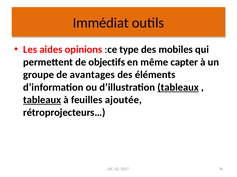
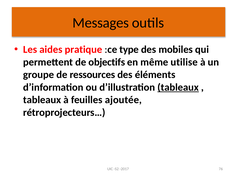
Immédiat: Immédiat -> Messages (101, 23)
opinions: opinions -> pratique (83, 50)
capter: capter -> utilise (184, 62)
avantages: avantages -> ressources (92, 75)
tableaux underline: present -> none (42, 100)
